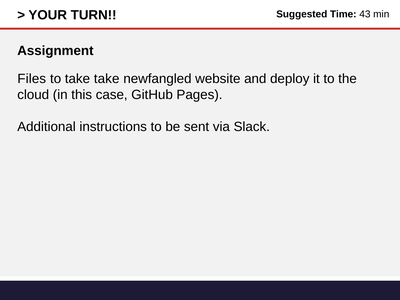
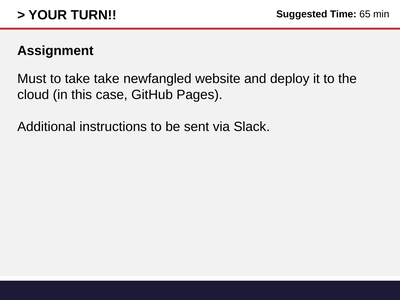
43: 43 -> 65 (365, 14)
Files: Files -> Must (32, 79)
